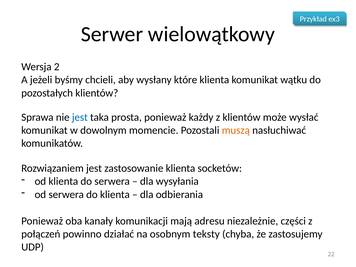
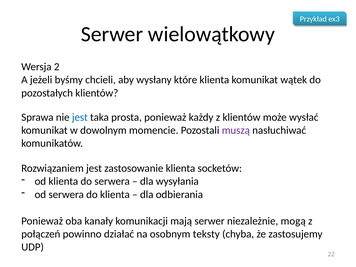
wątku: wątku -> wątek (294, 80)
muszą colour: orange -> purple (236, 130)
mają adresu: adresu -> serwer (210, 221)
części: części -> mogą (293, 221)
